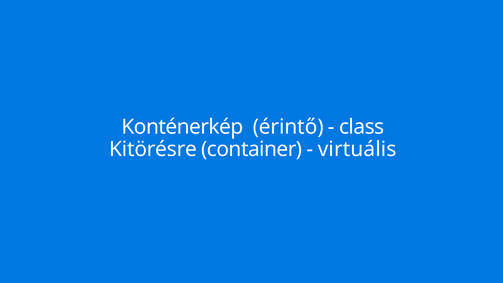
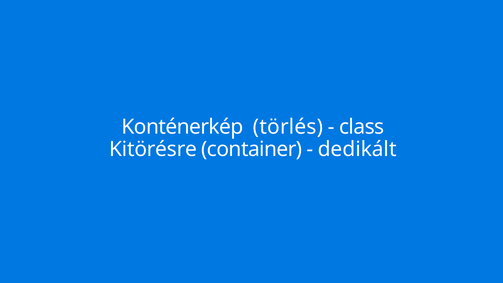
érintő: érintő -> törlés (288, 127)
virtuális: virtuális -> dedikált (357, 149)
